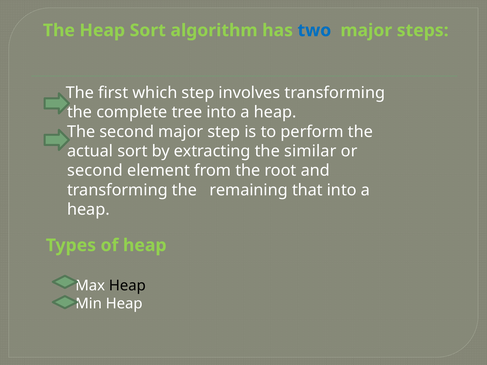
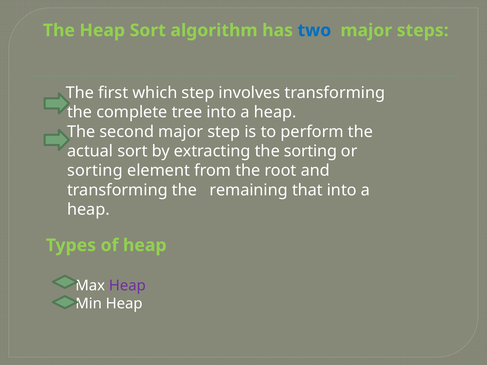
the similar: similar -> sorting (310, 151)
second: second -> sorting (95, 171)
Heap colour: black -> purple (127, 286)
